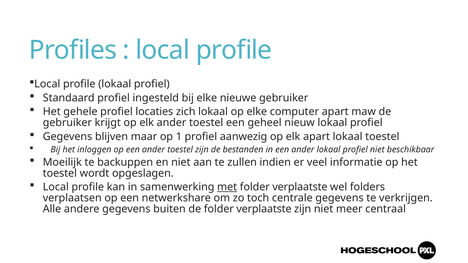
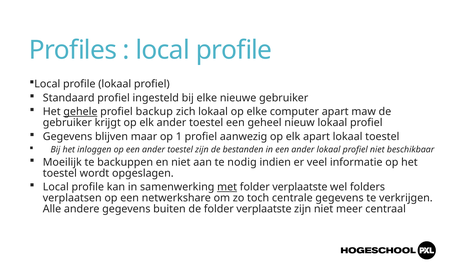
gehele underline: none -> present (80, 112)
locaties: locaties -> backup (154, 112)
zullen: zullen -> nodig (242, 162)
